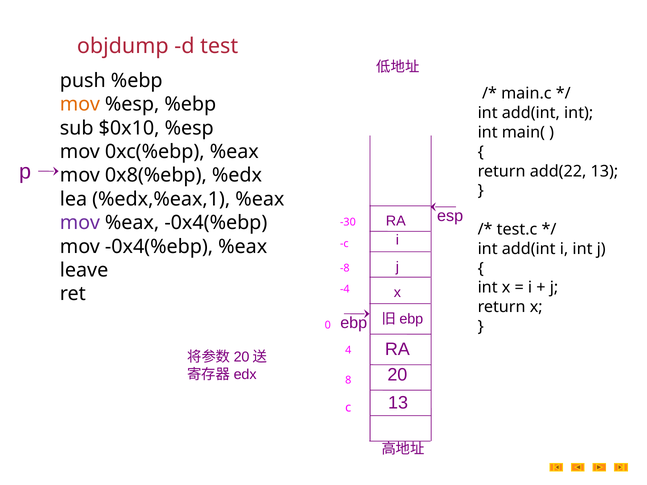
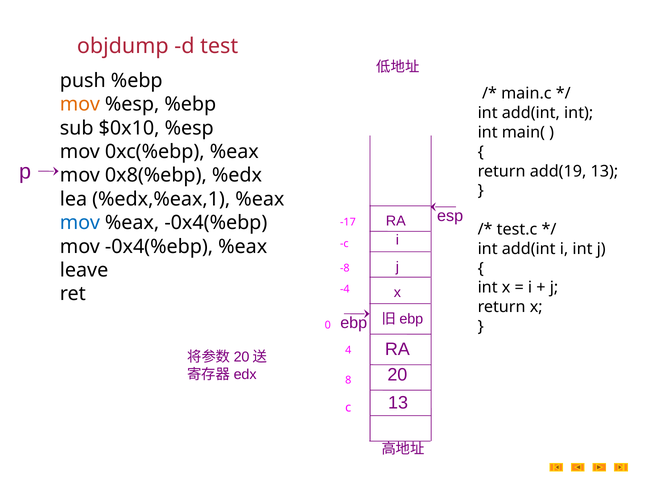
add(22: add(22 -> add(19 (558, 171)
mov colour: purple -> blue (80, 223)
-30: -30 -> -17 (348, 222)
